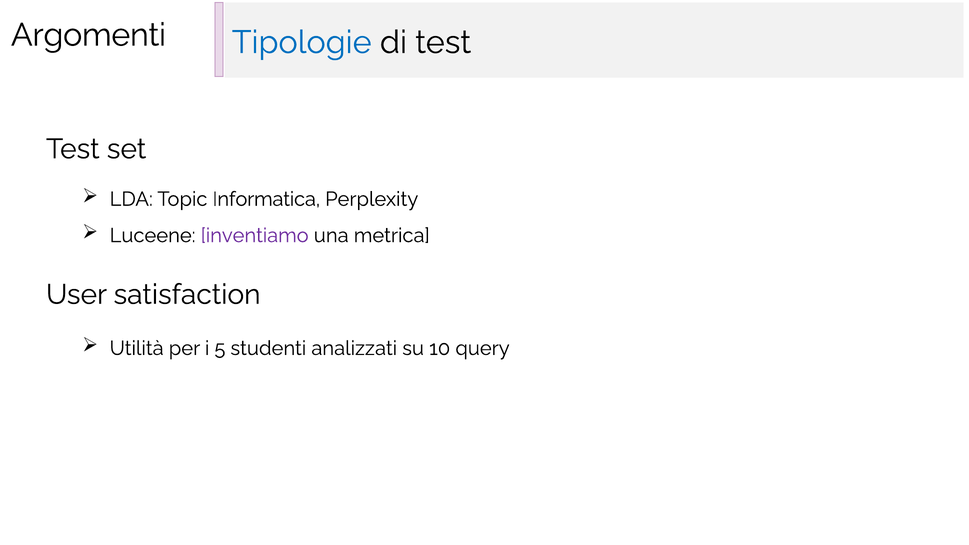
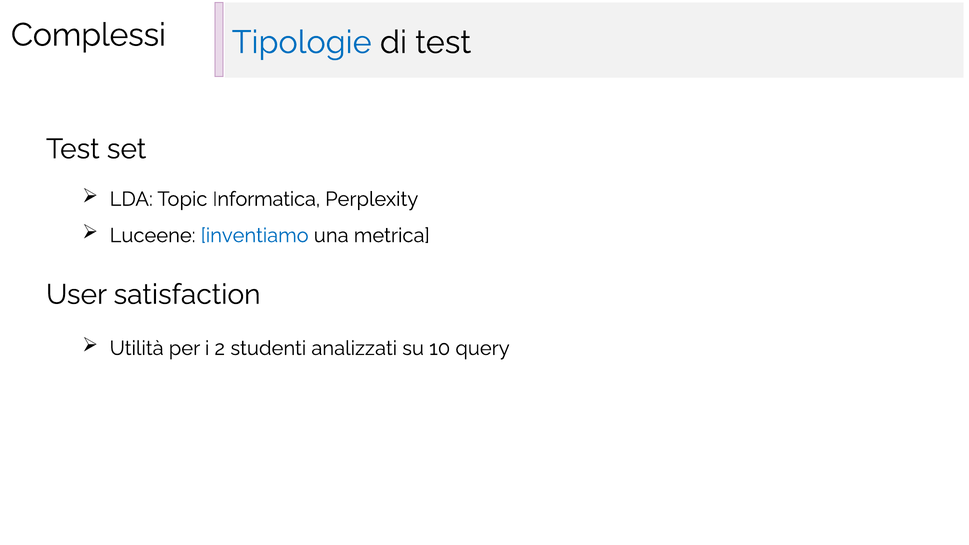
Argomenti: Argomenti -> Complessi (88, 35)
inventiamo colour: purple -> blue (255, 236)
5: 5 -> 2 (220, 348)
